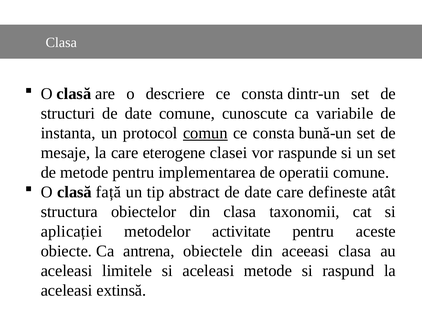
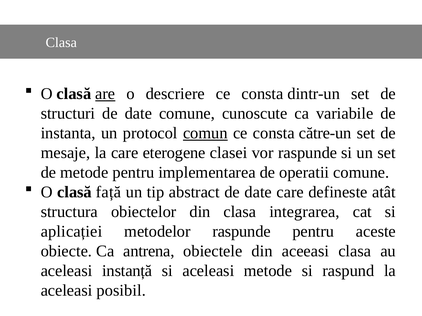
are underline: none -> present (105, 94)
bună-un: bună-un -> către-un (325, 133)
taxonomii: taxonomii -> integrarea (305, 212)
metodelor activitate: activitate -> raspunde (242, 232)
limitele: limitele -> instanță (127, 271)
extinsă: extinsă -> posibil (121, 291)
